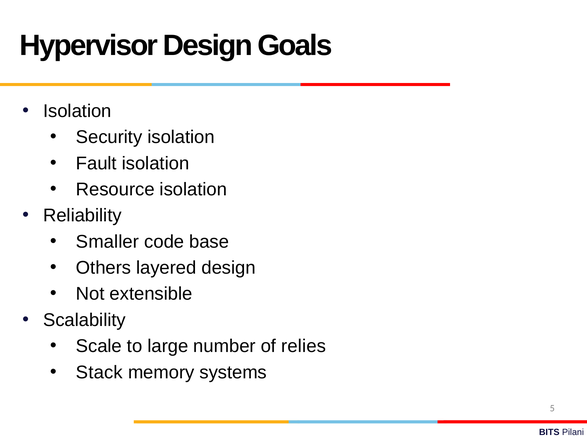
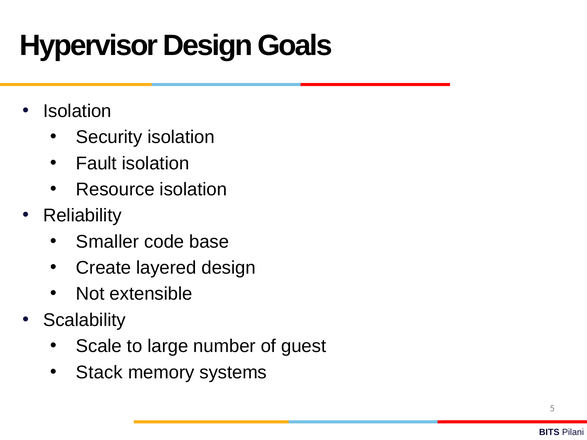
Others: Others -> Create (104, 268)
relies: relies -> guest (304, 346)
